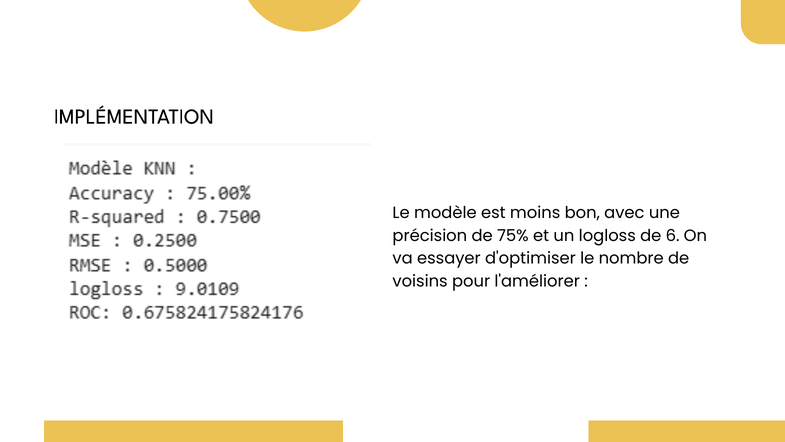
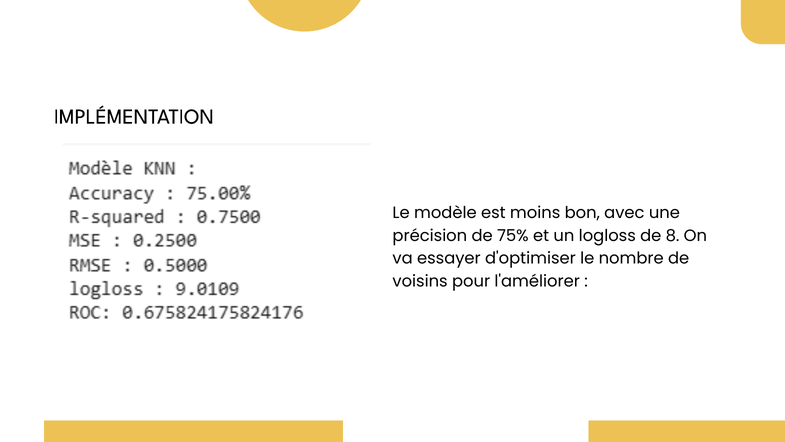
6: 6 -> 8 (673, 235)
